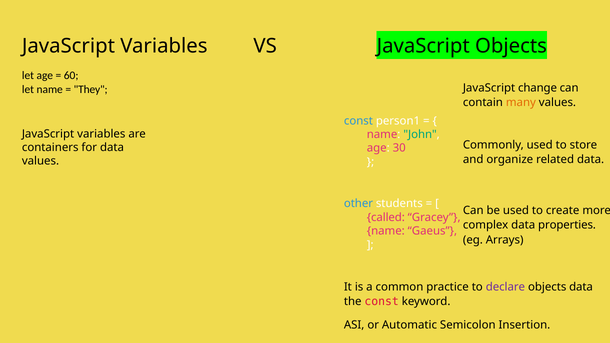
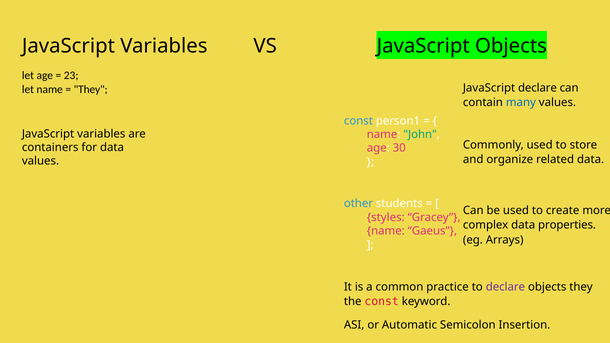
60: 60 -> 23 (71, 76)
JavaScript change: change -> declare (537, 88)
many colour: orange -> blue (521, 103)
called: called -> styles (386, 217)
objects data: data -> they (581, 287)
